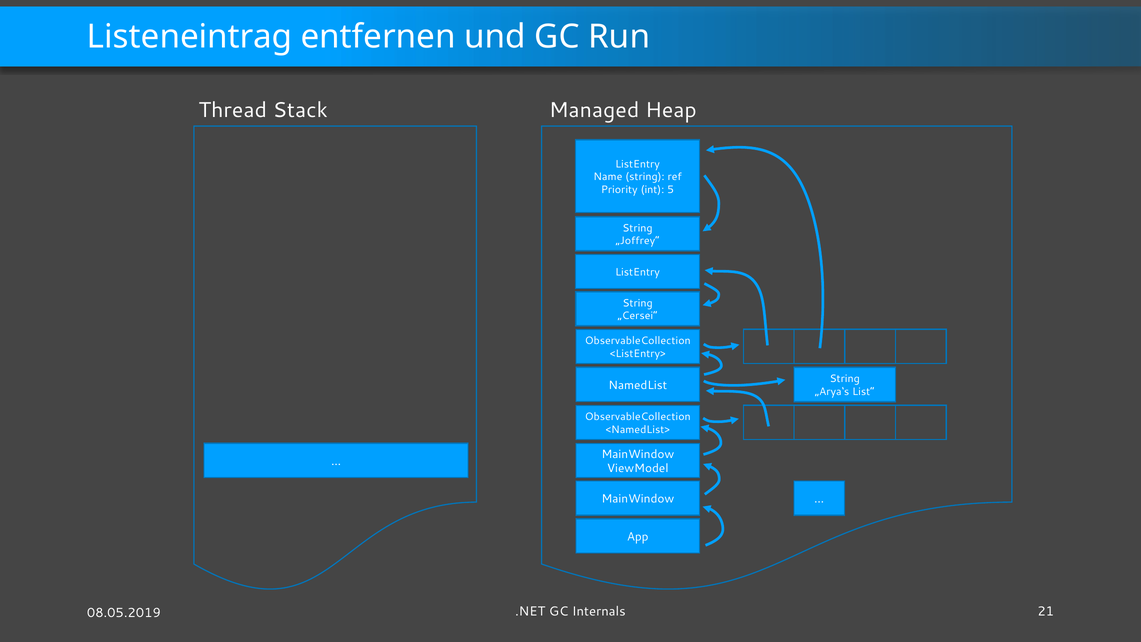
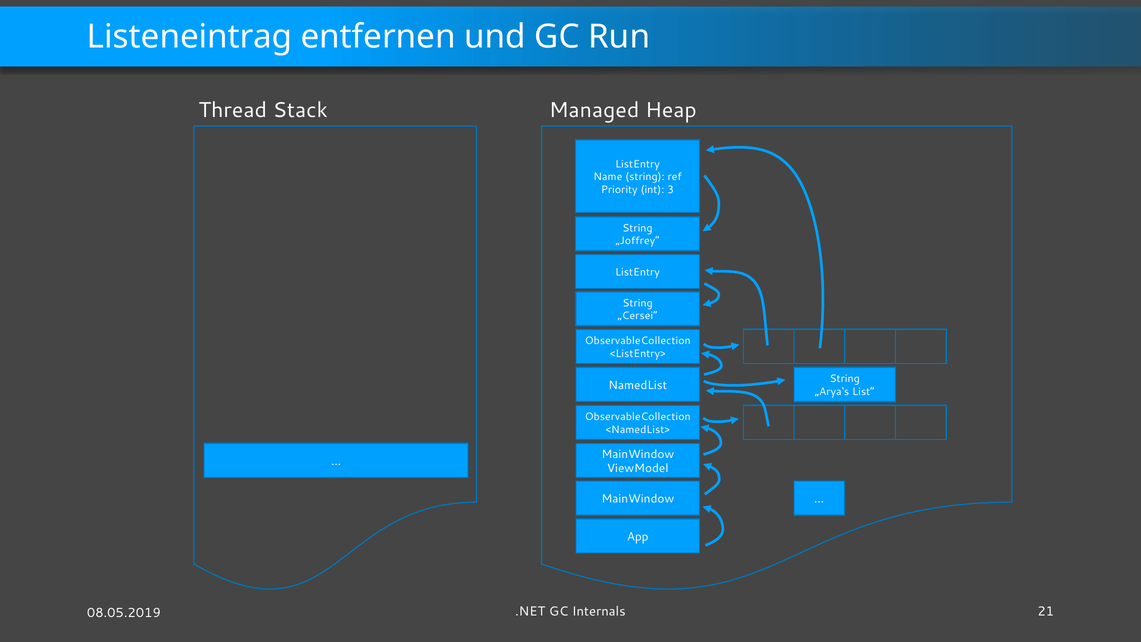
5: 5 -> 3 (671, 190)
